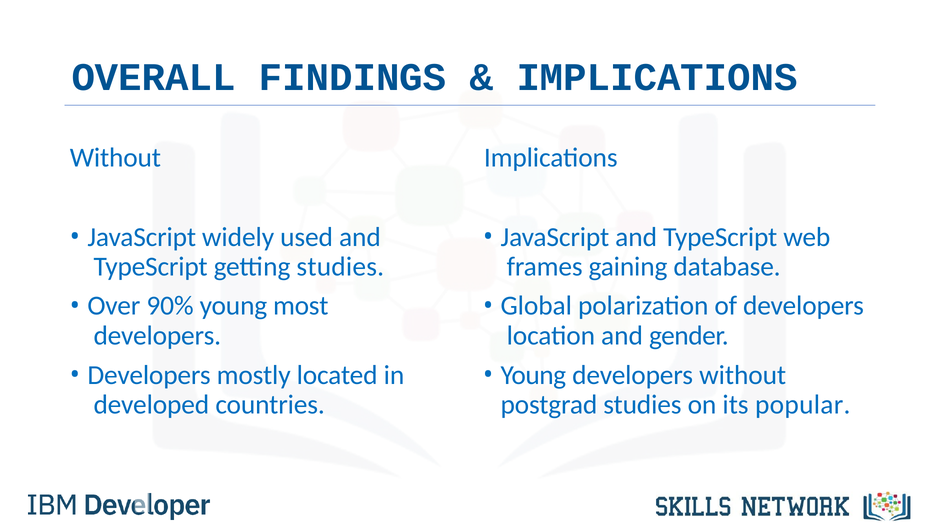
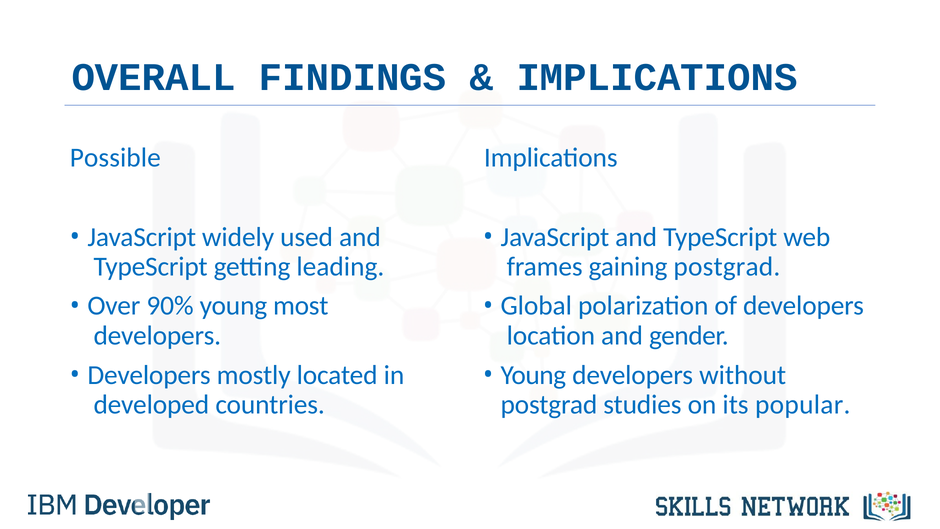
Without: Without -> Possible (115, 158)
getting studies: studies -> leading (340, 266)
gaining database: database -> postgrad (727, 266)
